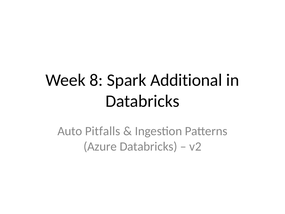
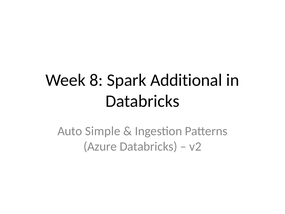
Pitfalls: Pitfalls -> Simple (103, 131)
